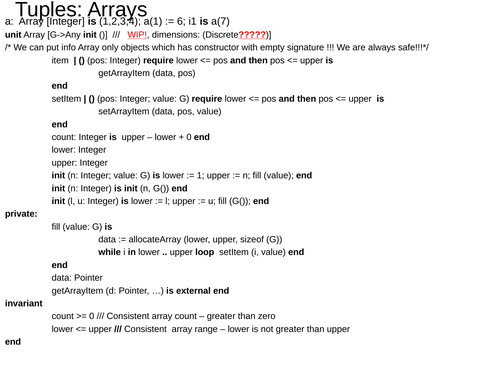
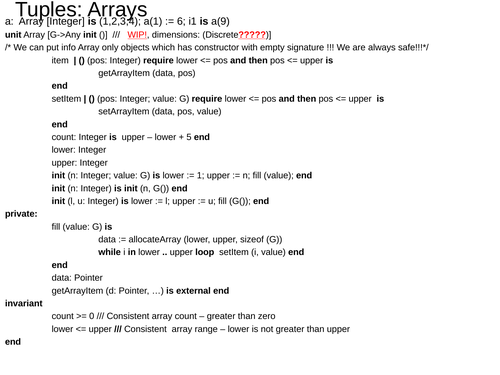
a(7: a(7 -> a(9 (220, 21)
0: 0 -> 5 (189, 137)
